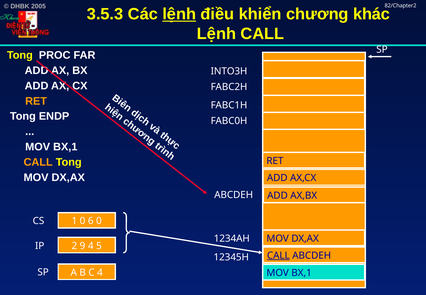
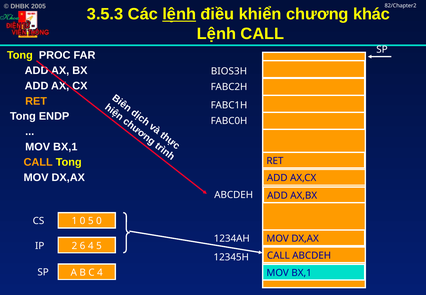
INTO3H: INTO3H -> BIOS3H (229, 71)
0 6: 6 -> 5 (91, 221)
9: 9 -> 6 (83, 246)
CALL underline: present -> none (278, 255)
